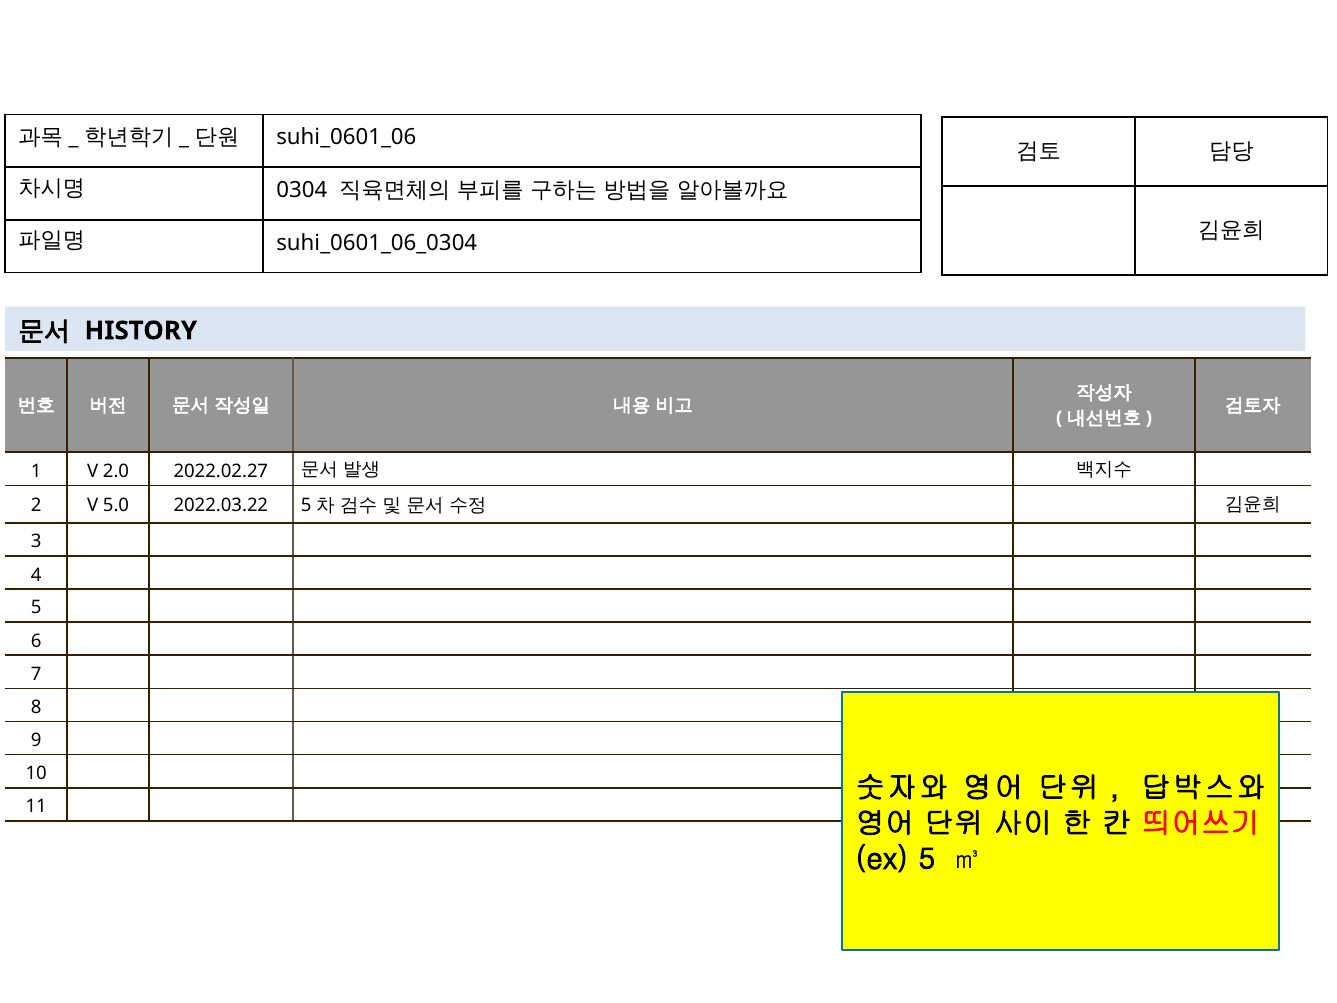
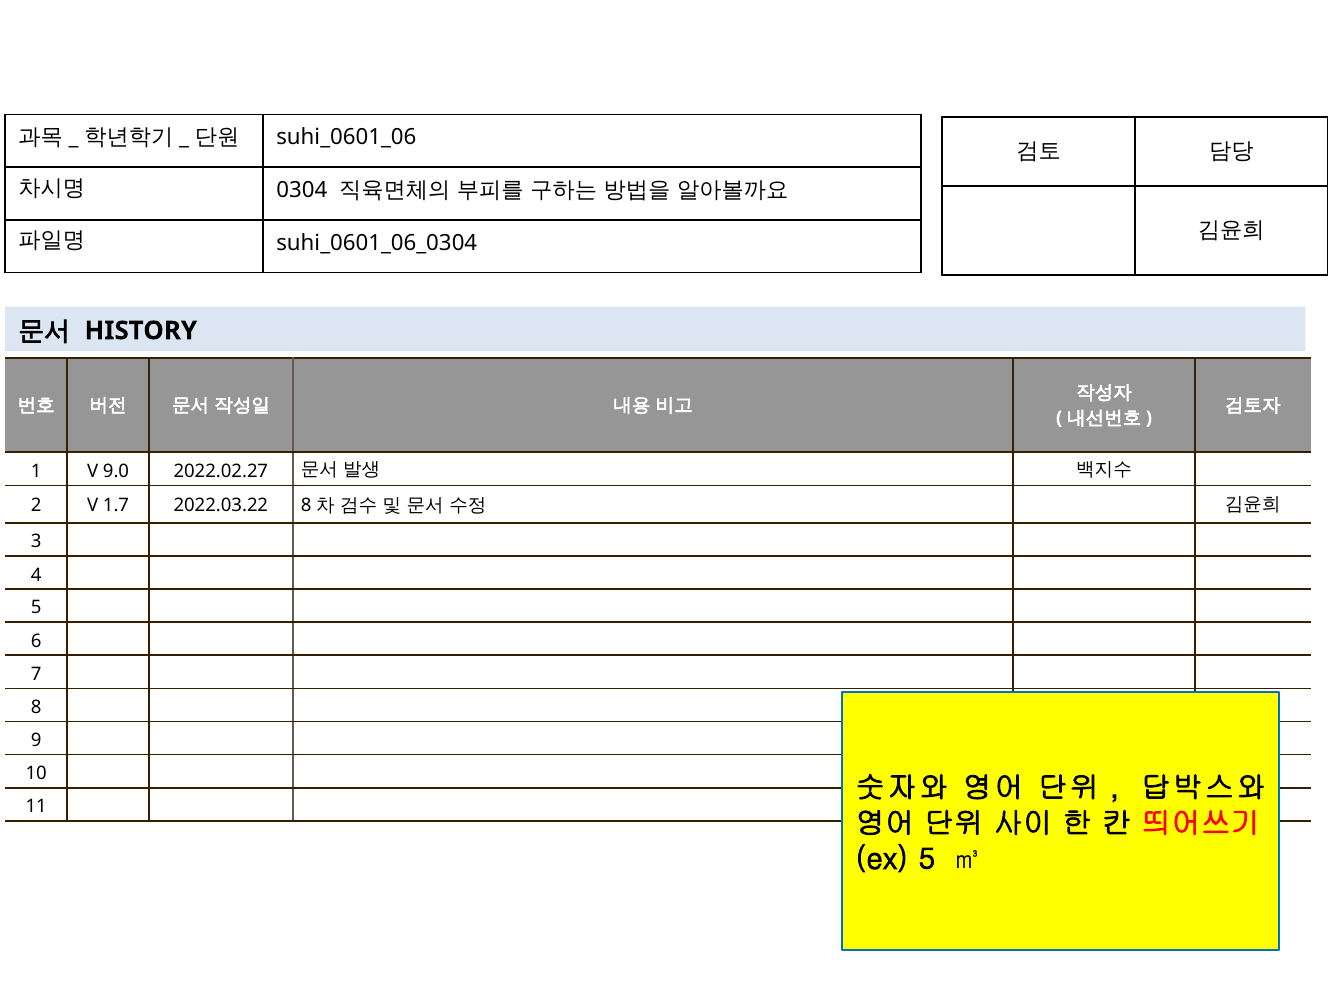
2.0: 2.0 -> 9.0 (116, 471)
5.0: 5.0 -> 1.7 (116, 505)
2022.03.22 5: 5 -> 8 (306, 505)
